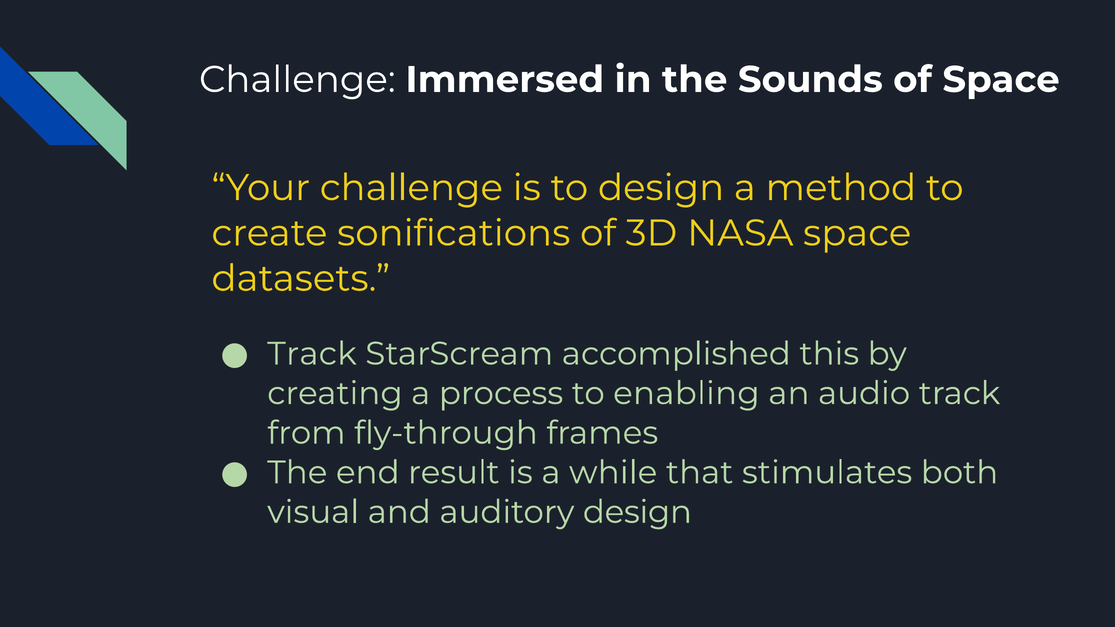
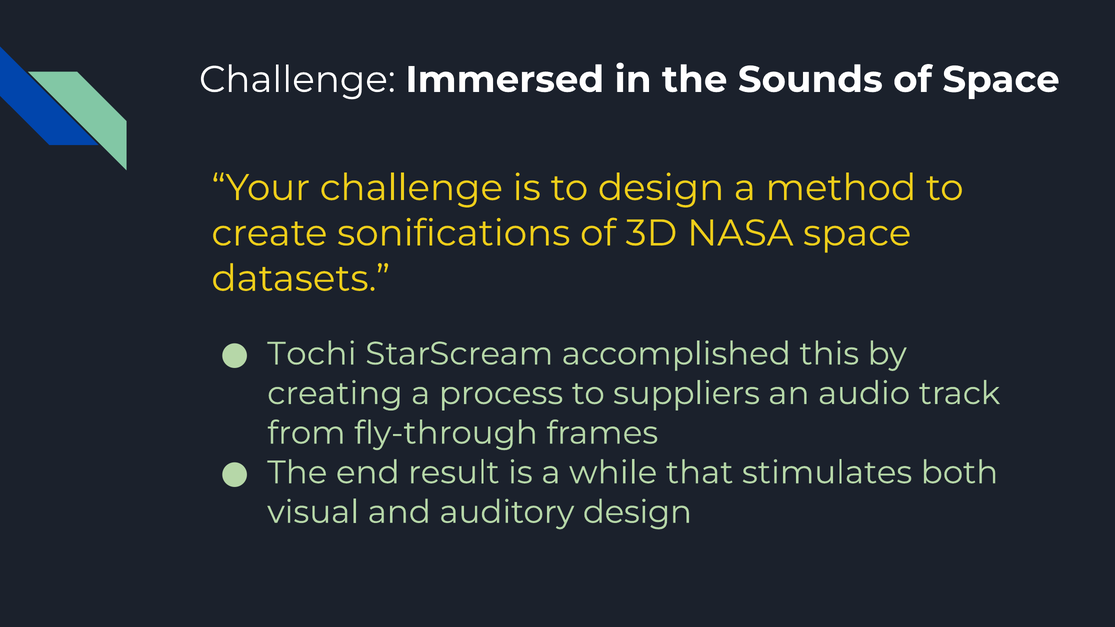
Track: Track -> Tochi (312, 354)
enabling: enabling -> suppliers (687, 394)
